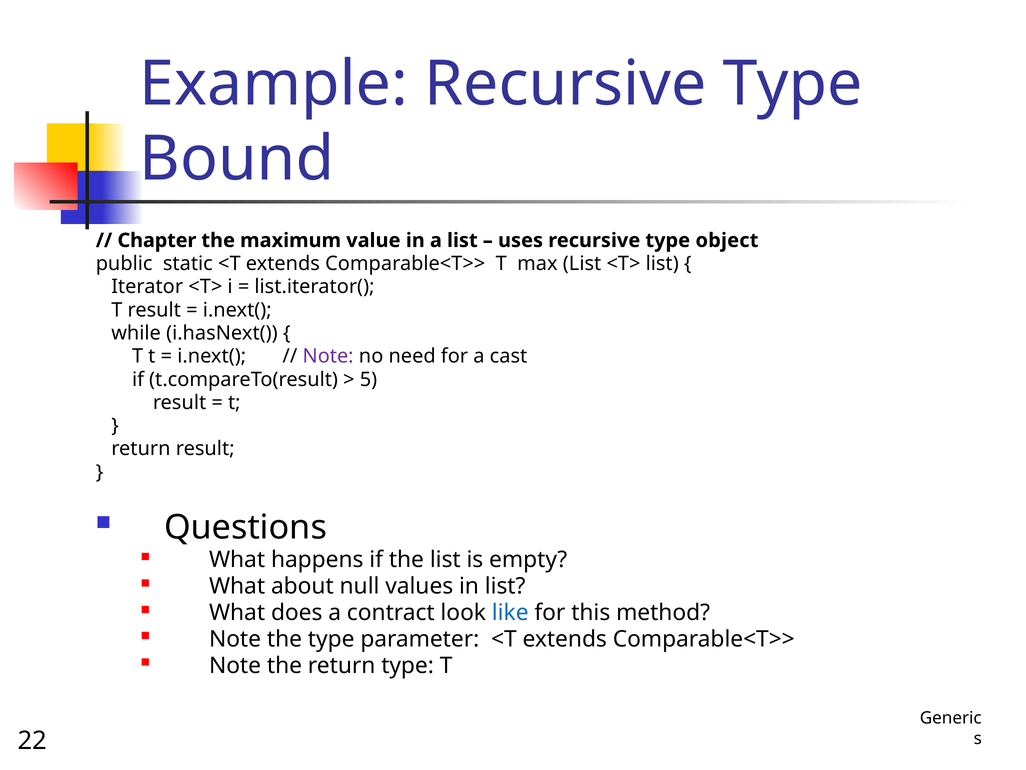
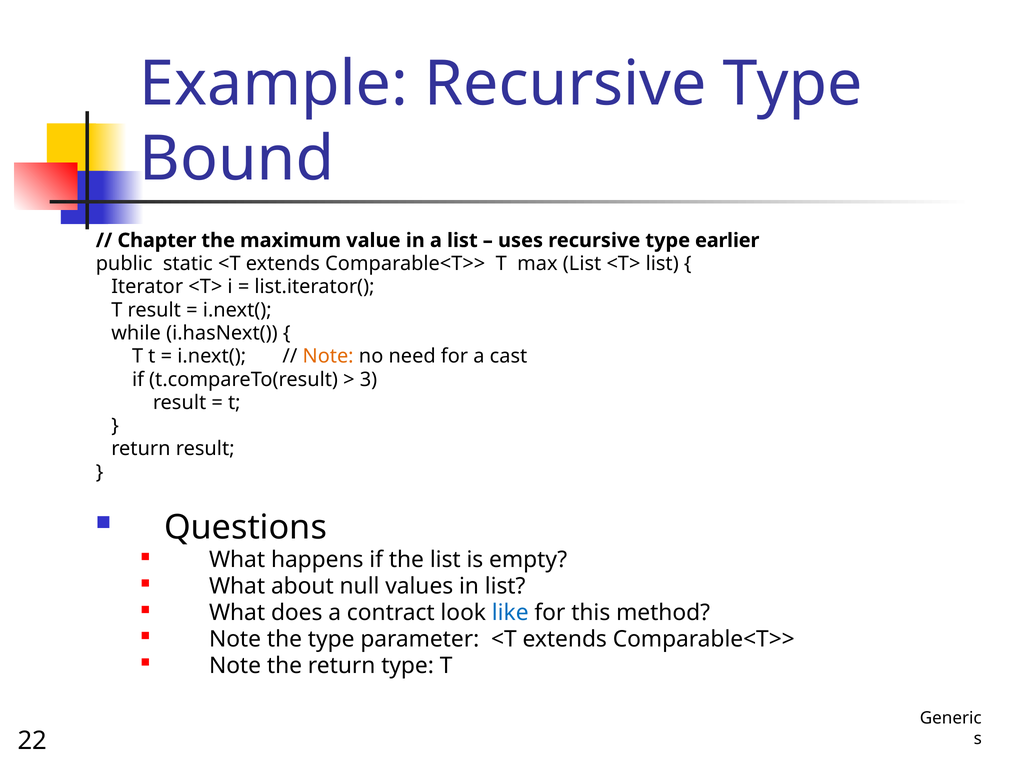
object: object -> earlier (727, 240)
Note colour: purple -> orange (328, 356)
5: 5 -> 3 (368, 379)
